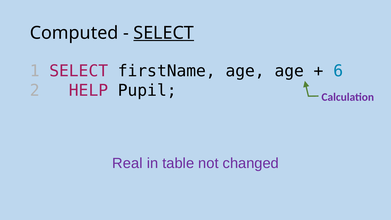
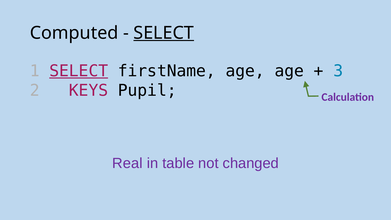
SELECT underline: none -> present (79, 71)
6: 6 -> 3 (338, 71)
HELP: HELP -> KEYS (89, 90)
